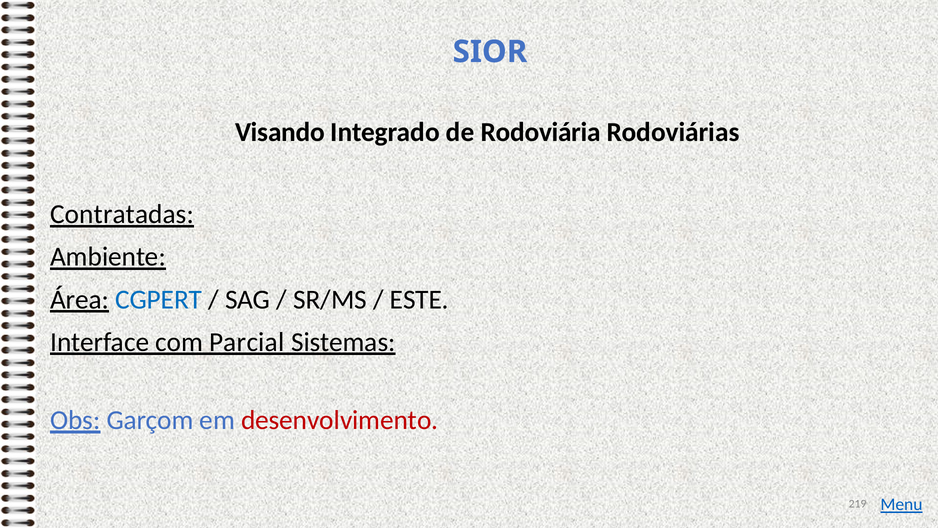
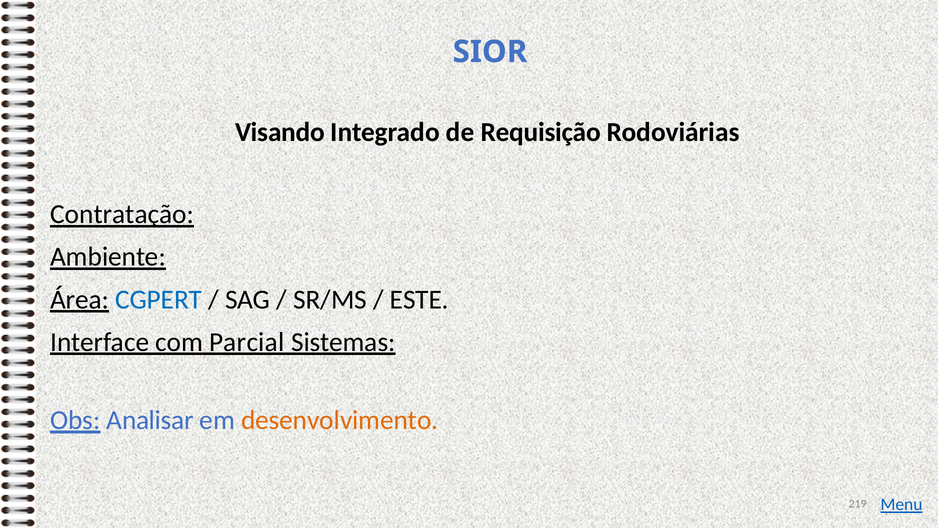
Rodoviária: Rodoviária -> Requisição (541, 132)
Contratadas: Contratadas -> Contratação (122, 214)
Garçom: Garçom -> Analisar (150, 420)
desenvolvimento colour: red -> orange (340, 420)
